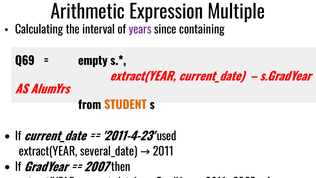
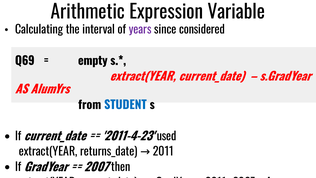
Multiple: Multiple -> Variable (236, 12)
containing: containing -> considered (202, 30)
STUDENT colour: orange -> blue (125, 105)
several_date: several_date -> returns_date (109, 151)
